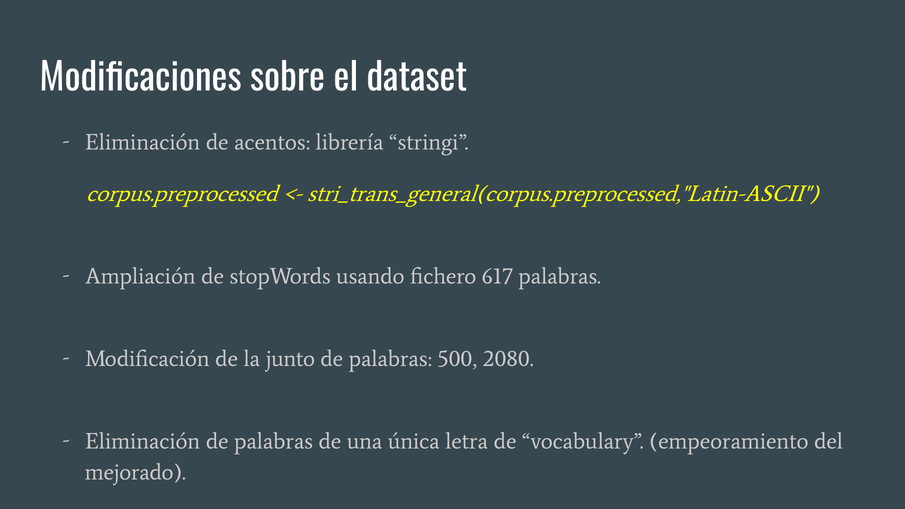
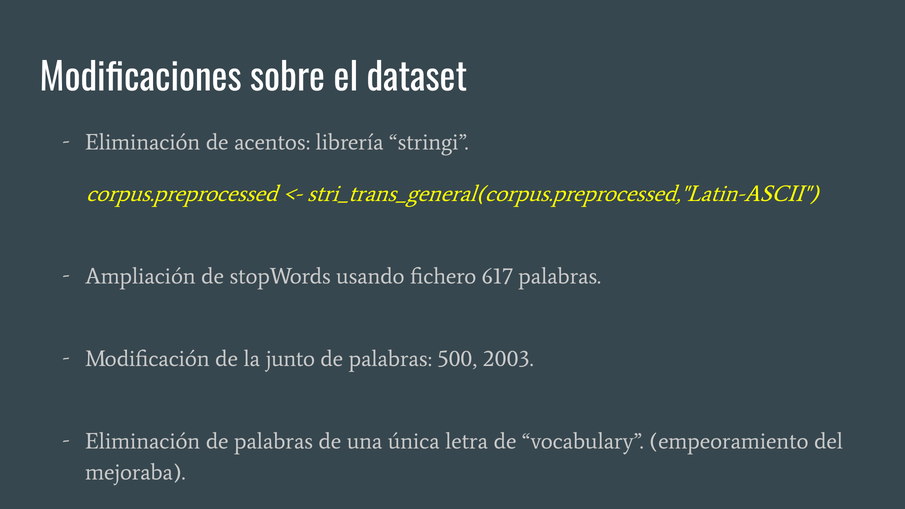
2080: 2080 -> 2003 (508, 359)
mejorado: mejorado -> mejoraba (135, 472)
